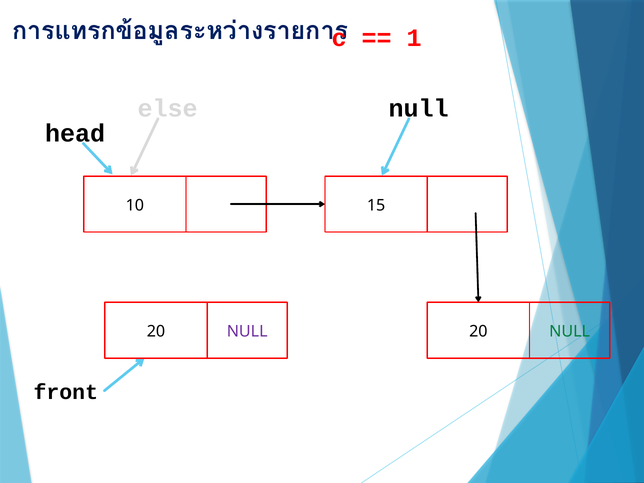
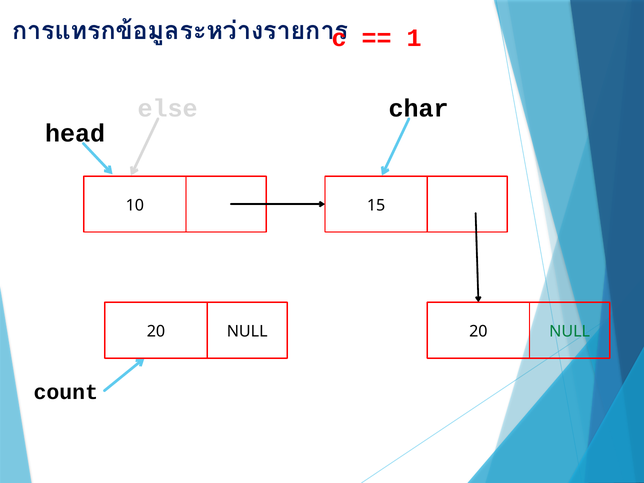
null: null -> char (419, 108)
NULL colour: purple -> black (247, 331)
front: front -> count (66, 392)
